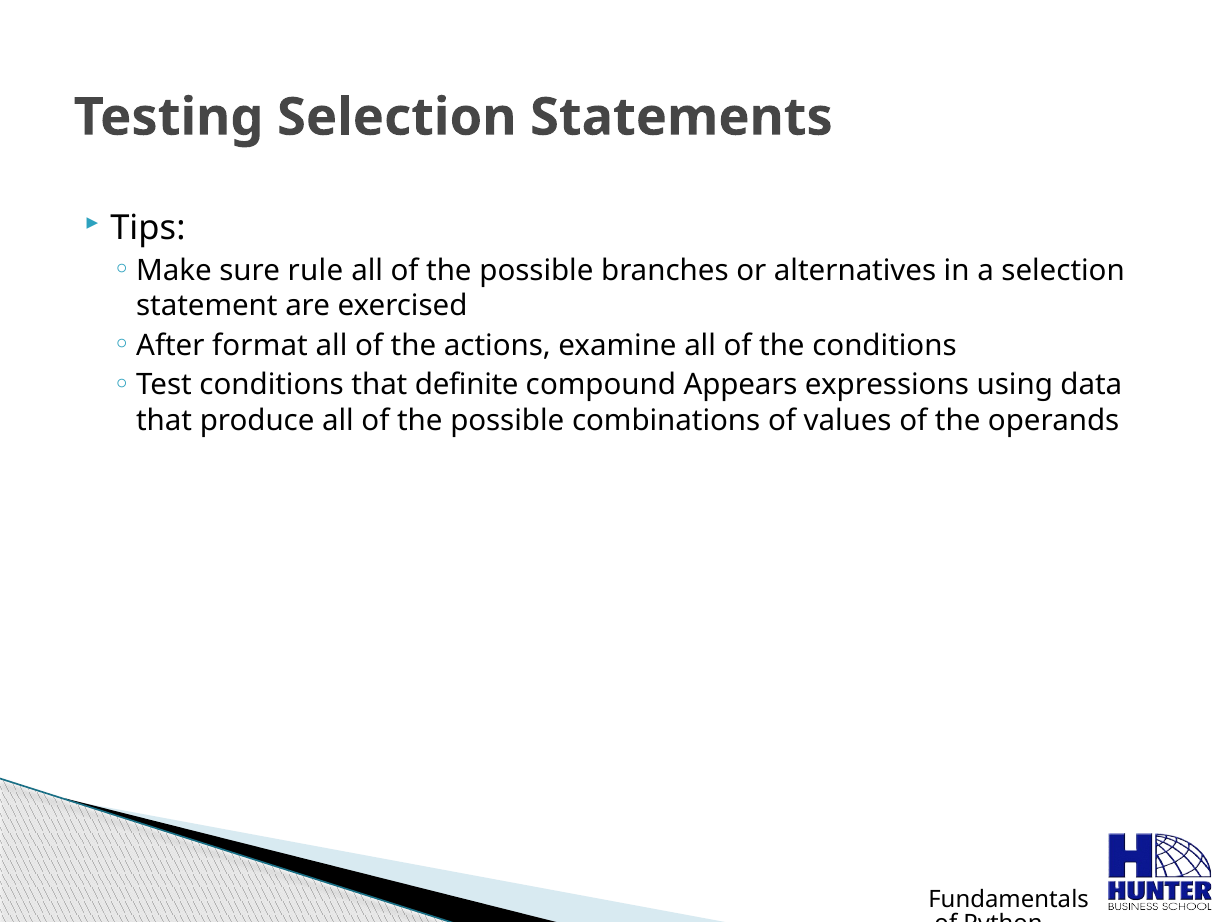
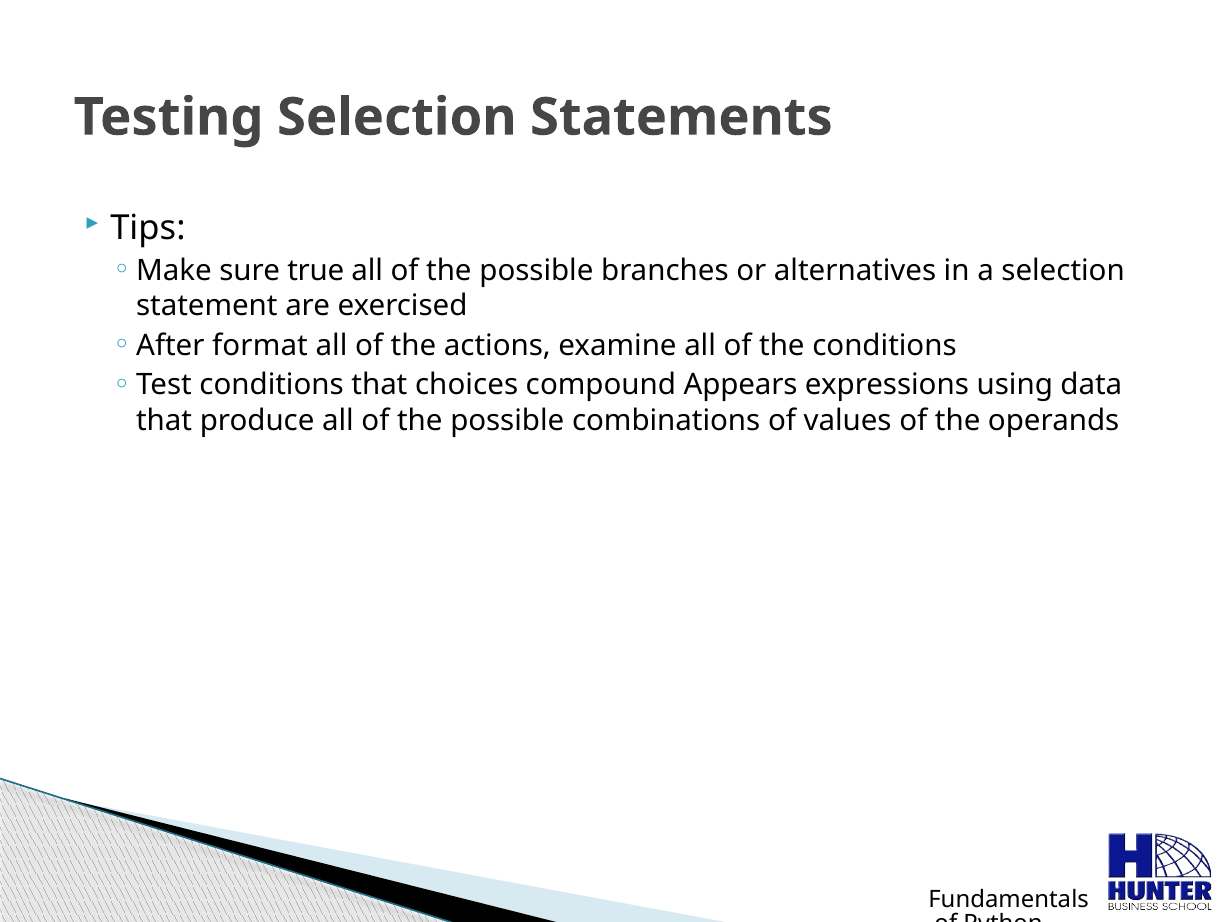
rule: rule -> true (316, 271)
definite: definite -> choices (467, 385)
